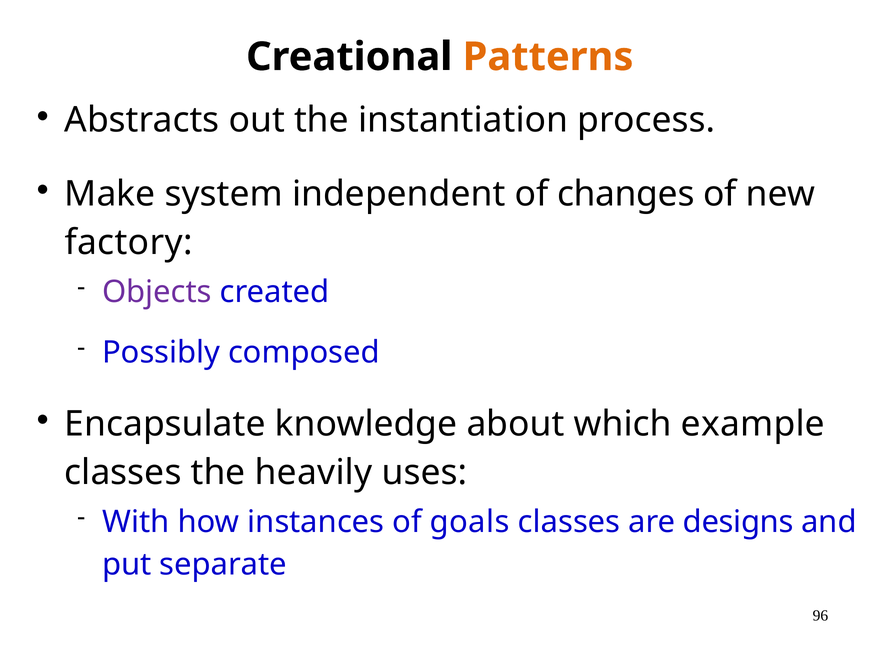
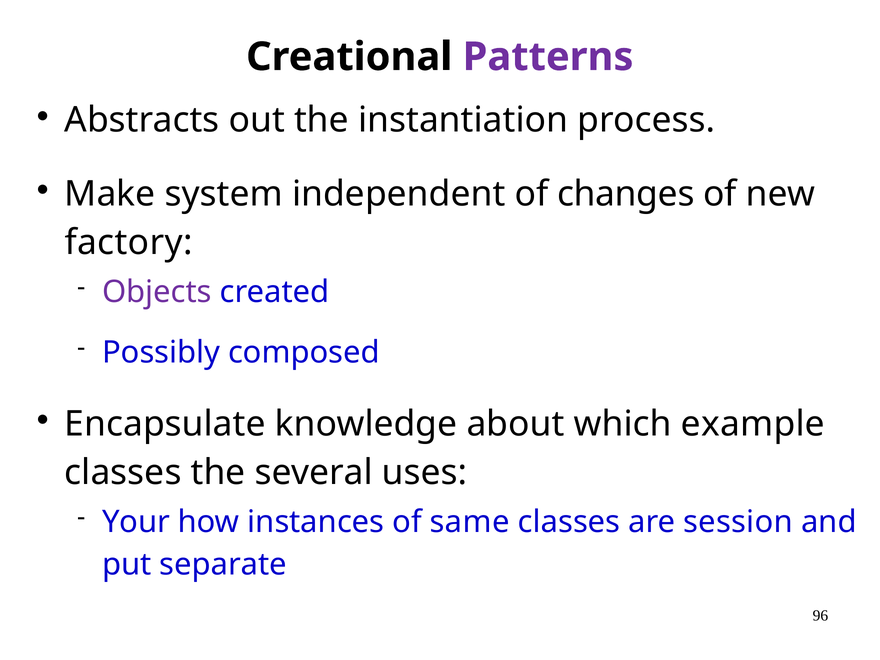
Patterns colour: orange -> purple (548, 57)
heavily: heavily -> several (314, 472)
With: With -> Your (136, 522)
goals: goals -> same (470, 522)
designs: designs -> session (738, 522)
